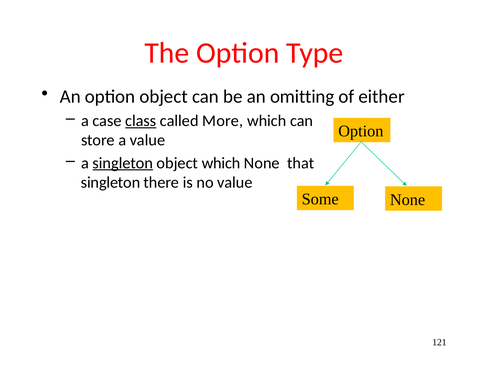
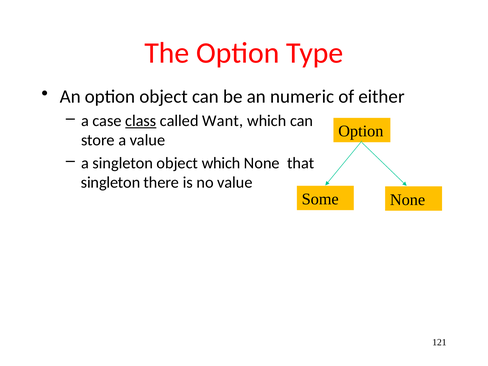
omitting: omitting -> numeric (302, 96)
More: More -> Want (223, 121)
singleton underline: present -> none (123, 163)
